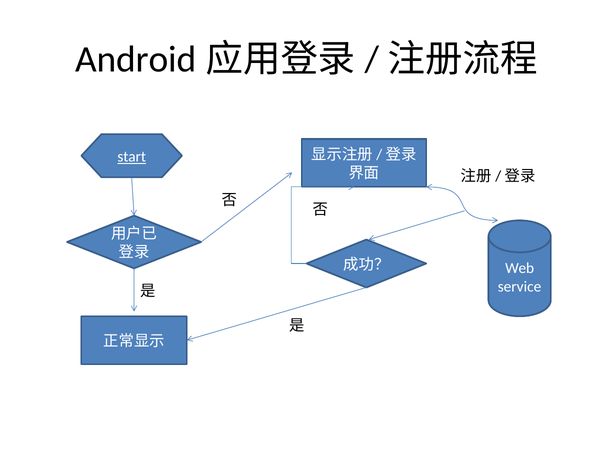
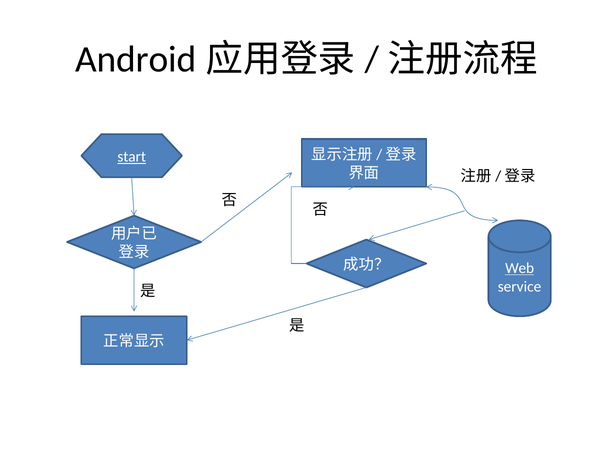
Web underline: none -> present (520, 268)
